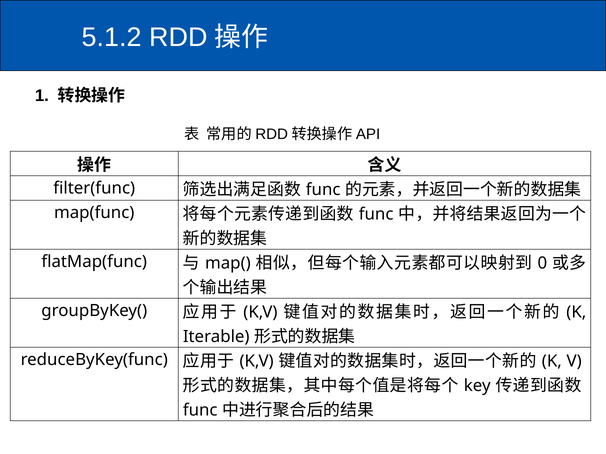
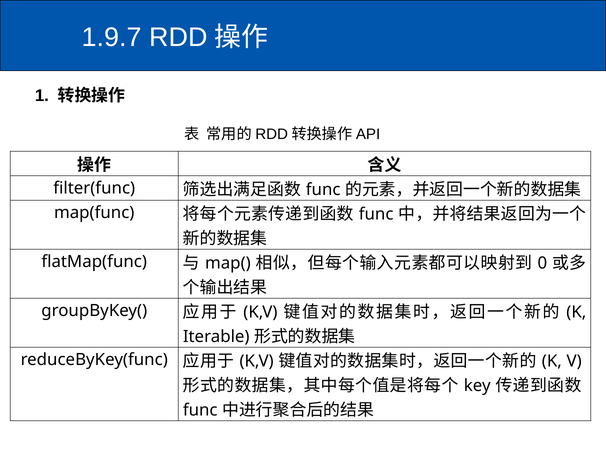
5.1.2: 5.1.2 -> 1.9.7 (112, 37)
